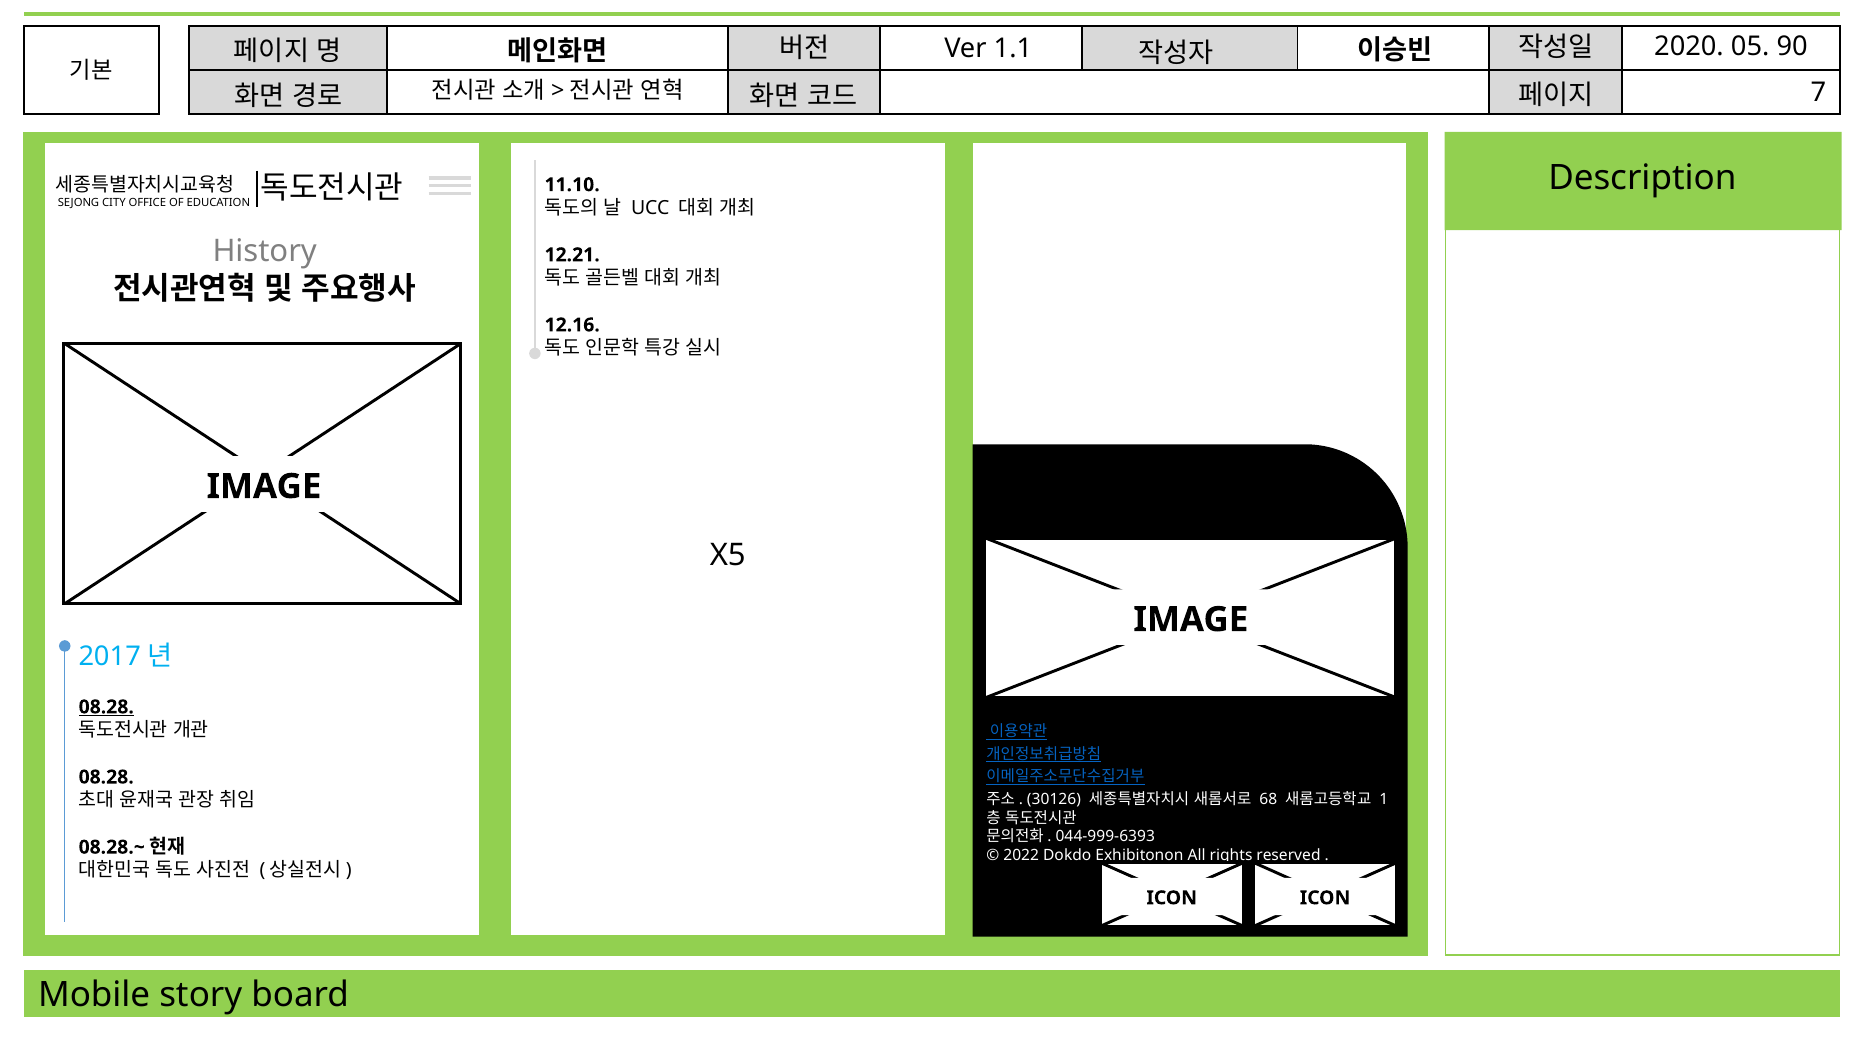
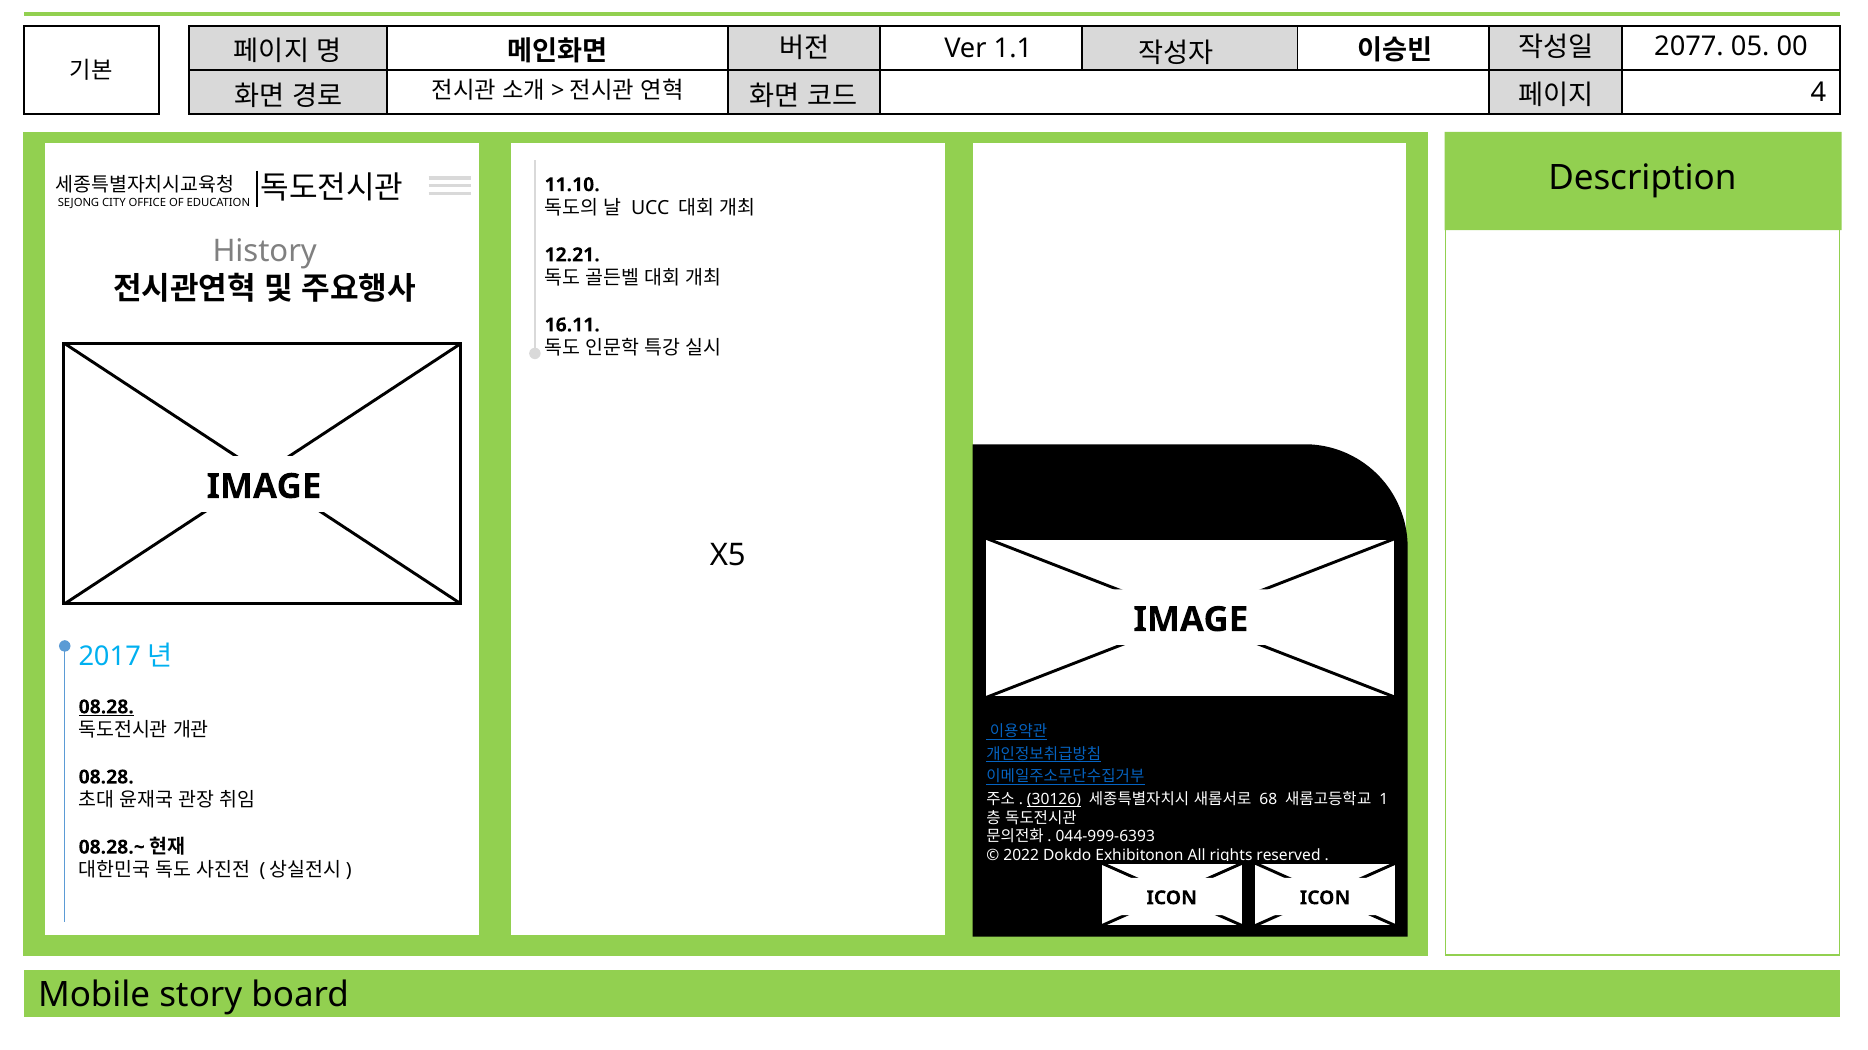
2020: 2020 -> 2077 (1689, 47)
90: 90 -> 00 (1792, 47)
7: 7 -> 4 (1819, 93)
12.16: 12.16 -> 16.11 (572, 325)
30126 underline: none -> present (1054, 800)
